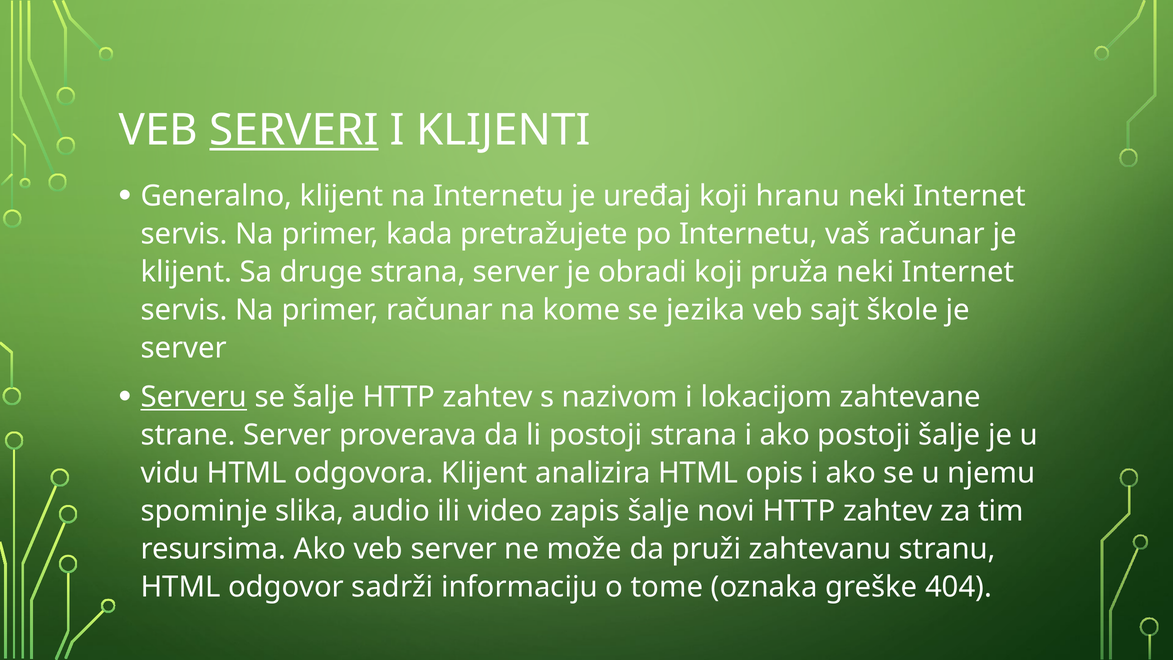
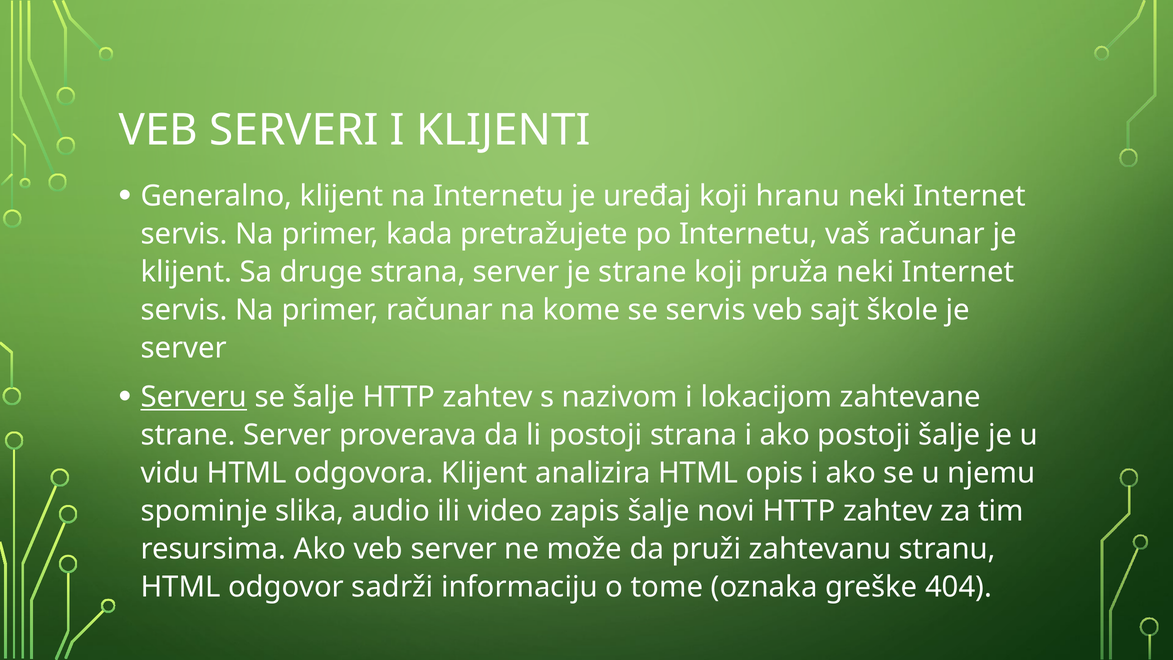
SERVERI underline: present -> none (294, 130)
je obradi: obradi -> strane (643, 272)
se jezika: jezika -> servis (706, 310)
